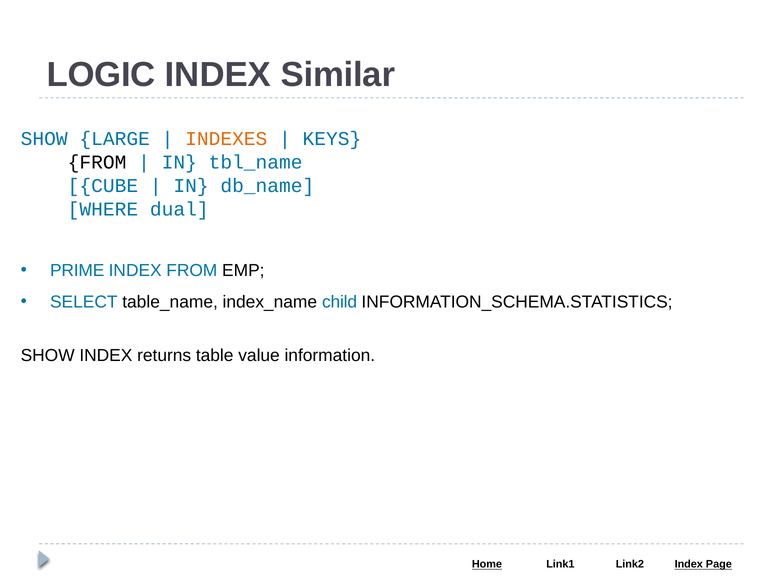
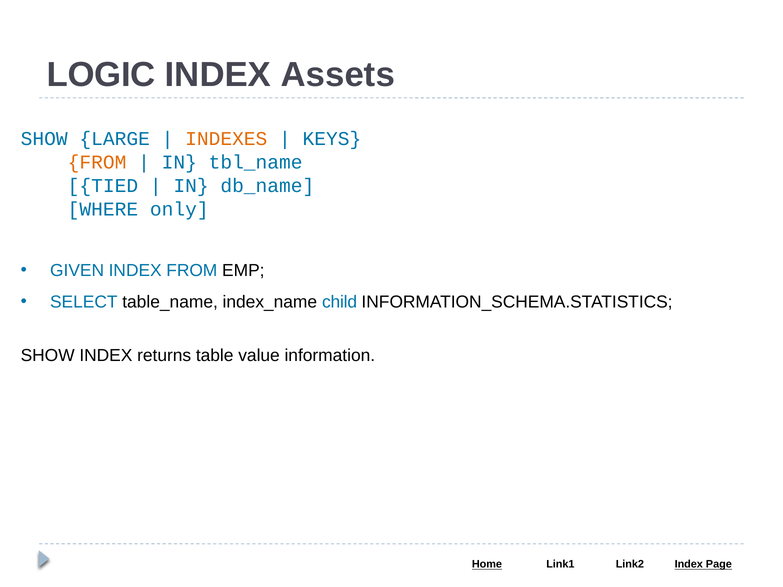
Similar: Similar -> Assets (338, 75)
FROM colour: black -> orange (97, 163)
CUBE: CUBE -> TIED (103, 186)
dual: dual -> only (179, 209)
PRIME: PRIME -> GIVEN (77, 271)
